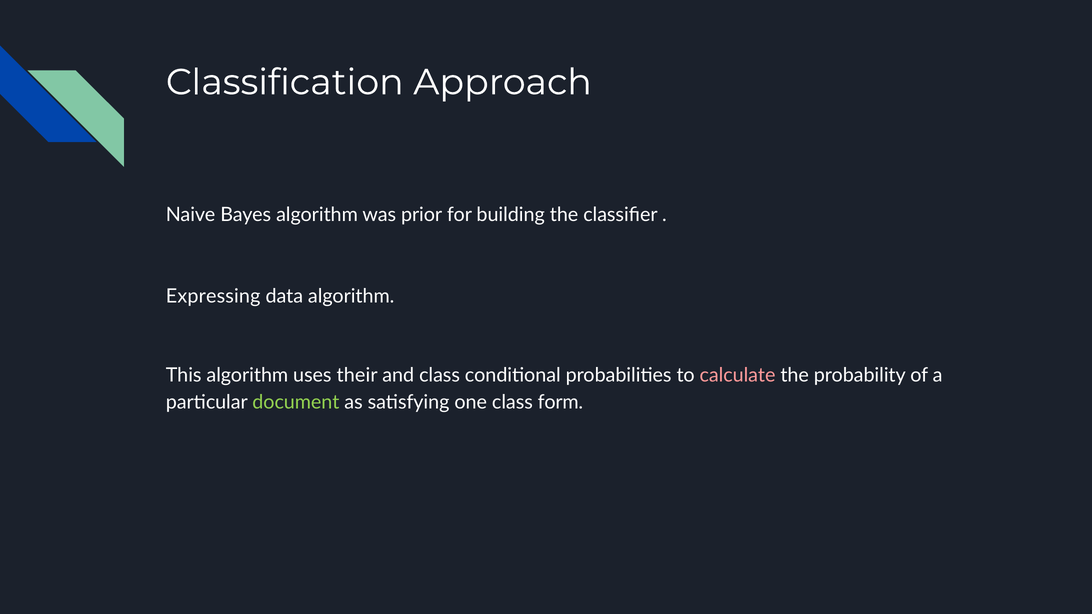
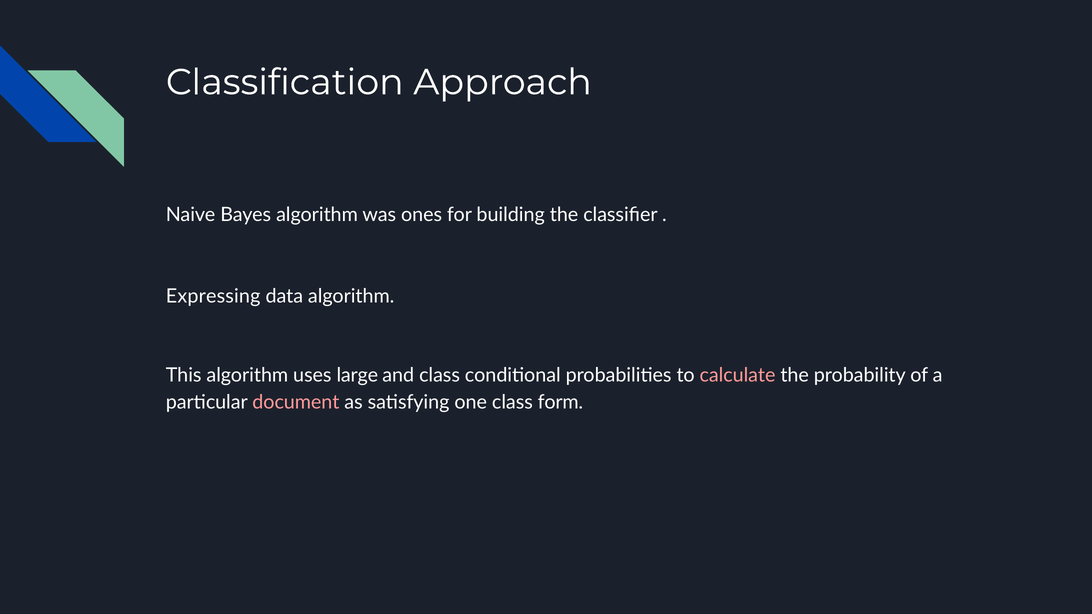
prior: prior -> ones (422, 215)
their: their -> large (357, 375)
document colour: light green -> pink (296, 402)
